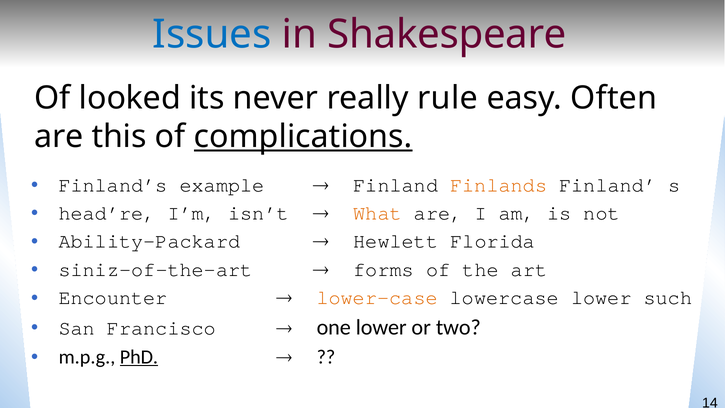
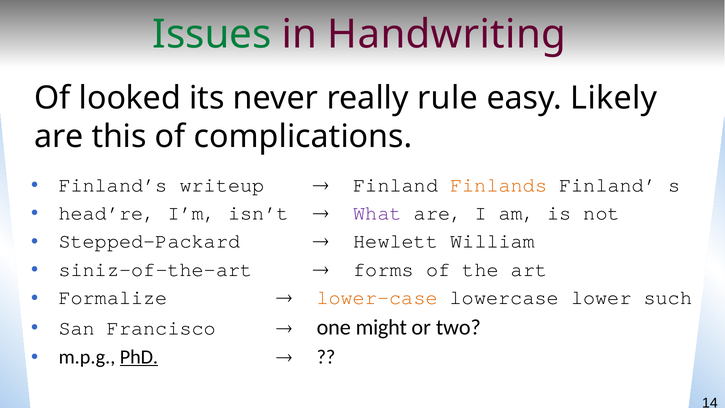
Issues colour: blue -> green (212, 35)
Shakespeare: Shakespeare -> Handwriting (447, 35)
Often: Often -> Likely (614, 98)
complications underline: present -> none (303, 137)
example: example -> writeup (222, 185)
What colour: orange -> purple (378, 213)
Ability-Packard: Ability-Packard -> Stepped-Packard (149, 241)
Florida: Florida -> William (493, 241)
Encounter: Encounter -> Formalize (113, 298)
one lower: lower -> might (381, 328)
